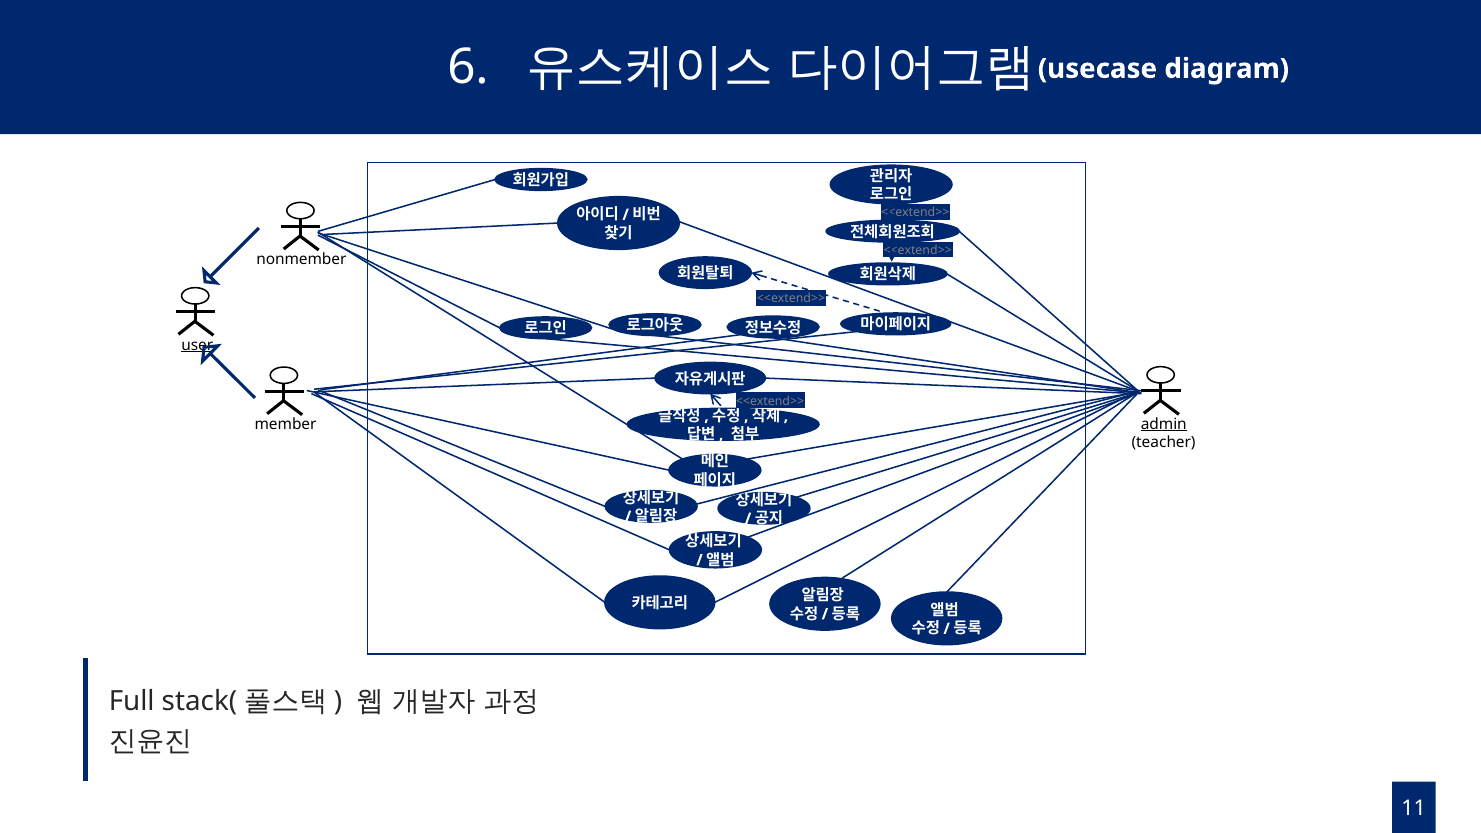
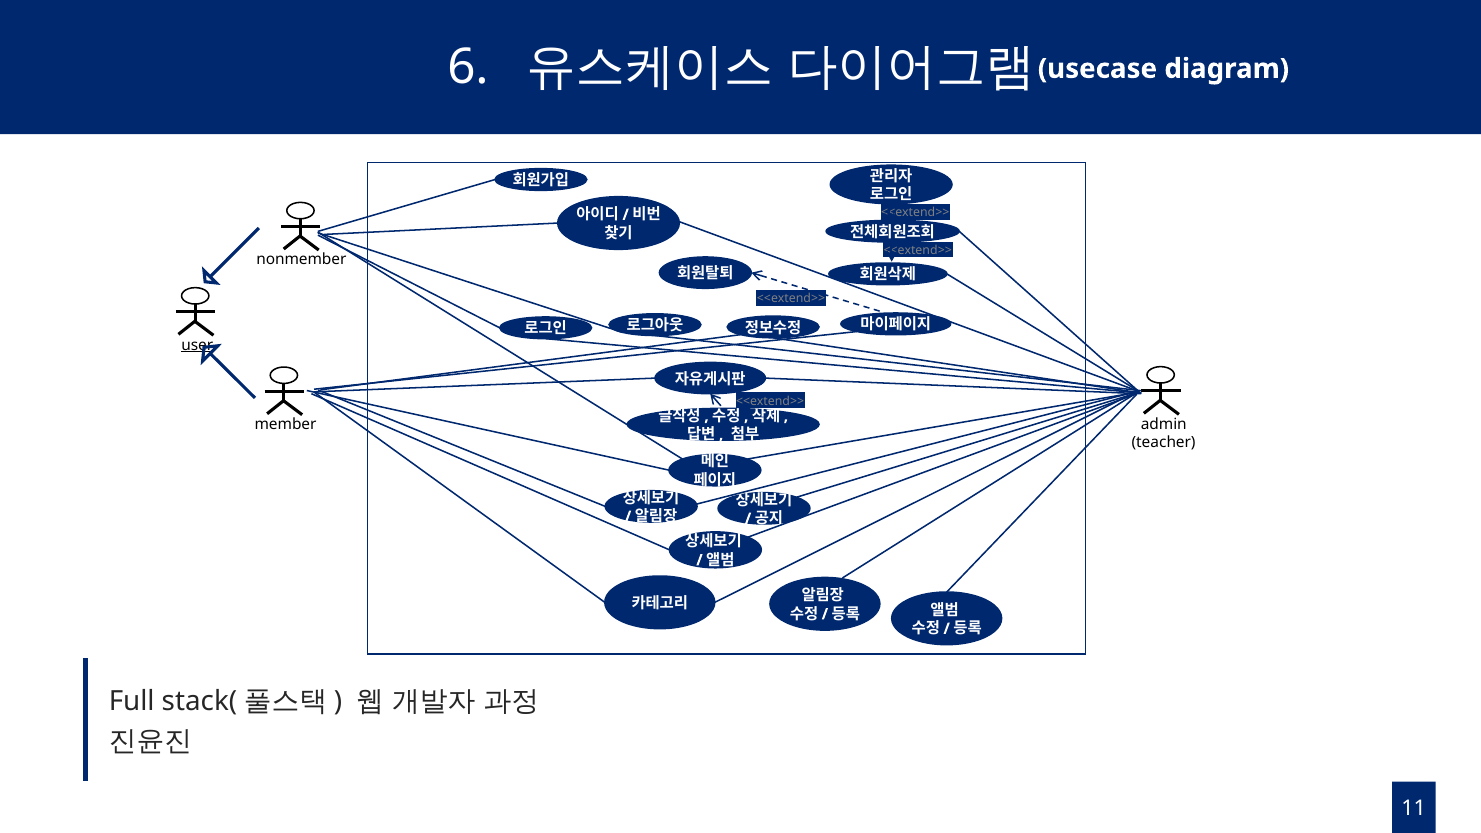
admin underline: present -> none (1164, 424)
